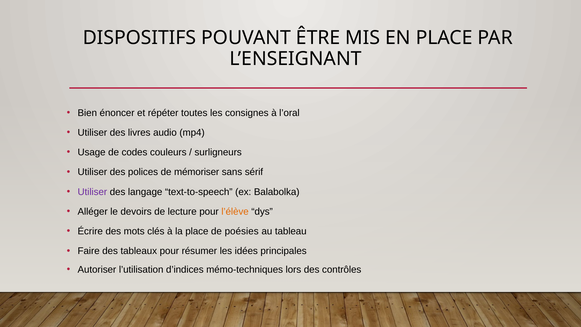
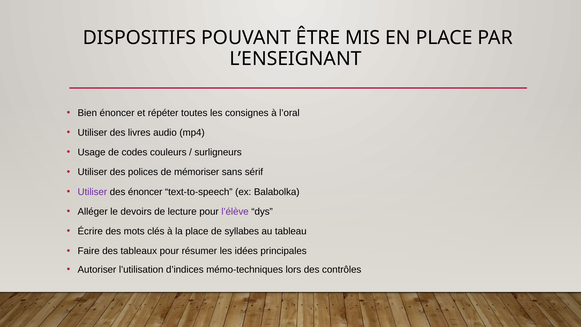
des langage: langage -> énoncer (145, 192)
l’élève colour: orange -> purple (235, 211)
poésies: poésies -> syllabes (242, 231)
